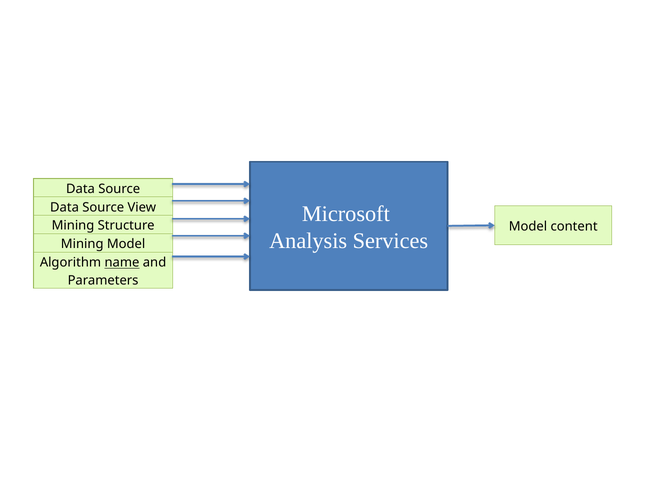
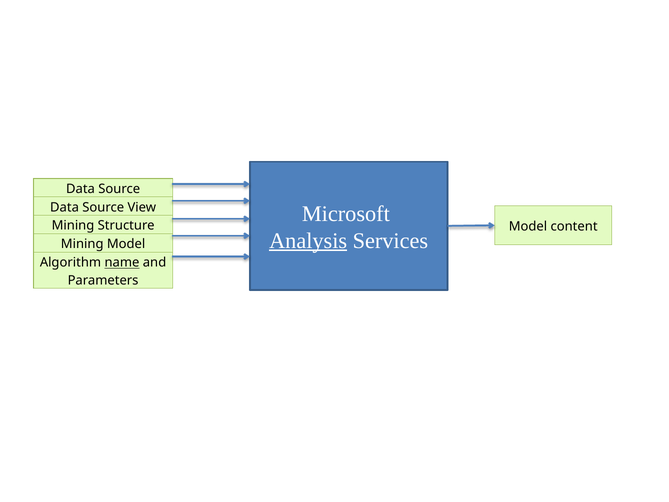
Analysis underline: none -> present (308, 241)
